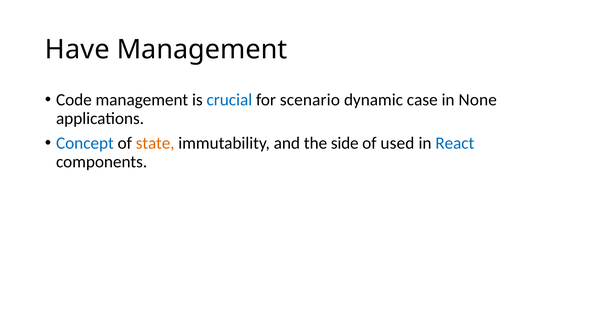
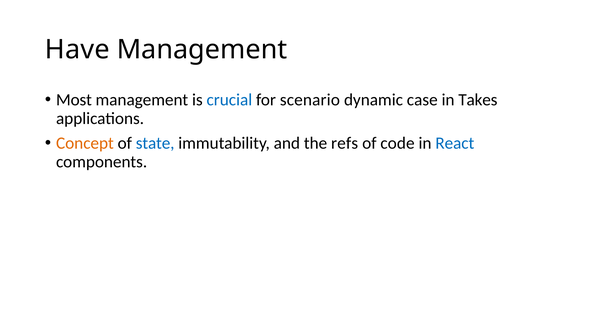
Code: Code -> Most (74, 100)
None: None -> Takes (478, 100)
Concept colour: blue -> orange (85, 143)
state colour: orange -> blue (155, 143)
side: side -> refs (345, 143)
used: used -> code (397, 143)
